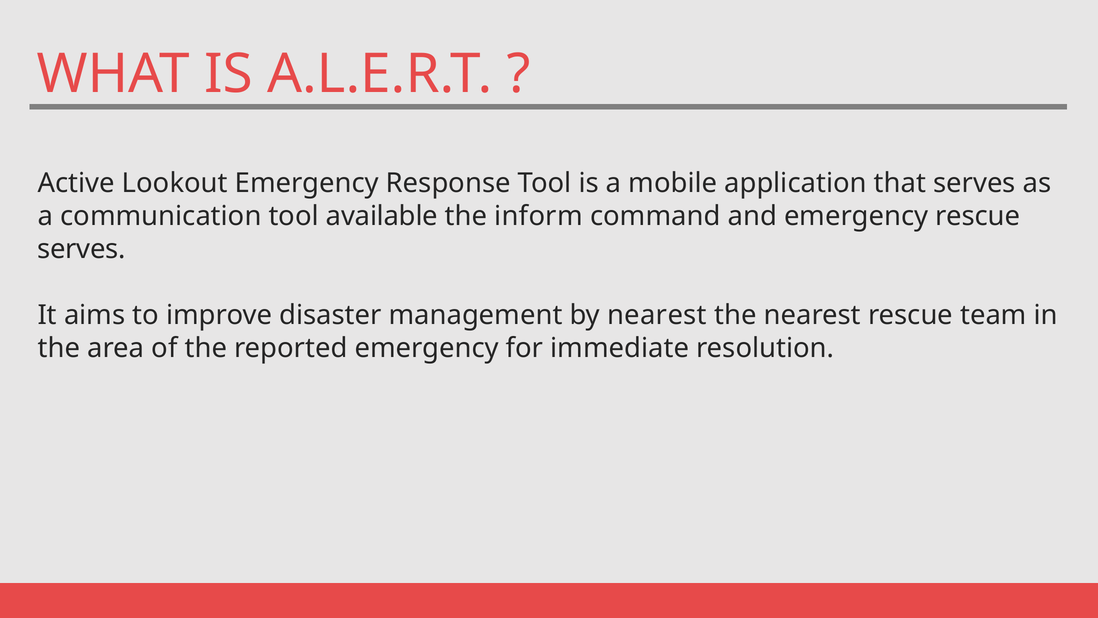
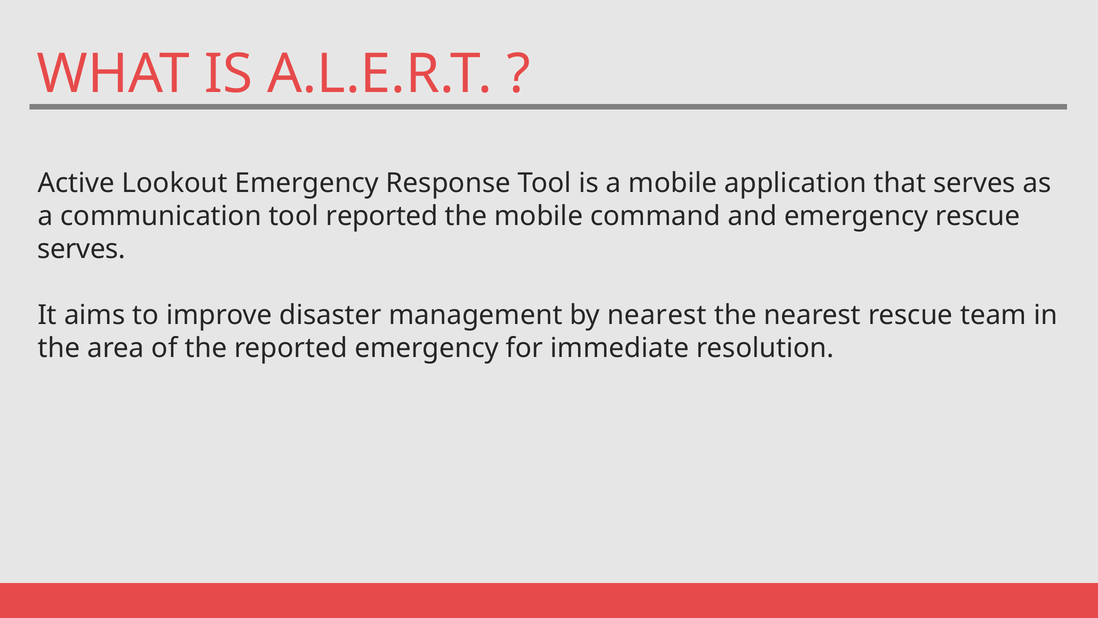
tool available: available -> reported (382, 216)
the inform: inform -> mobile (539, 216)
